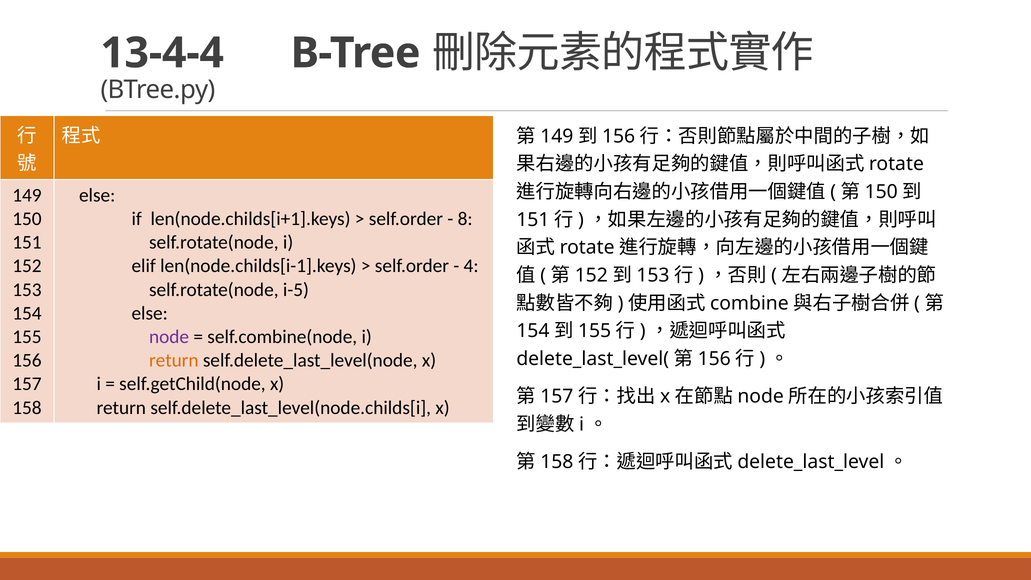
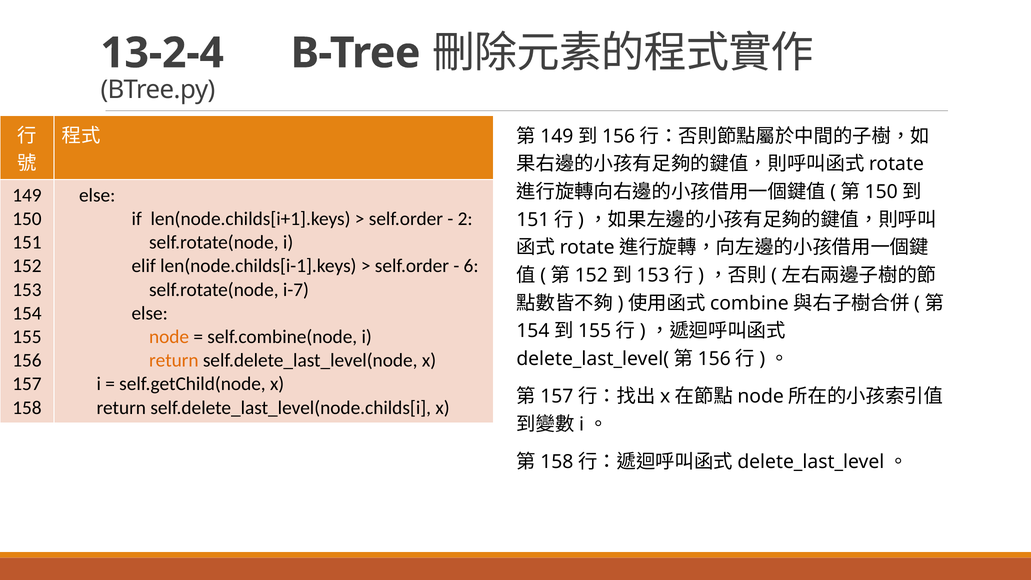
13-4-4: 13-4-4 -> 13-2-4 (162, 53)
8: 8 -> 2 (465, 219)
4: 4 -> 6 (471, 266)
i-5: i-5 -> i-7 (296, 290)
node colour: purple -> orange (169, 337)
